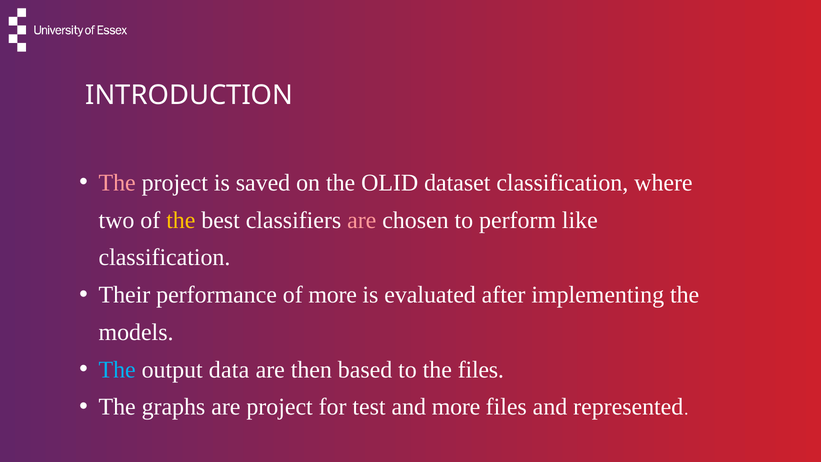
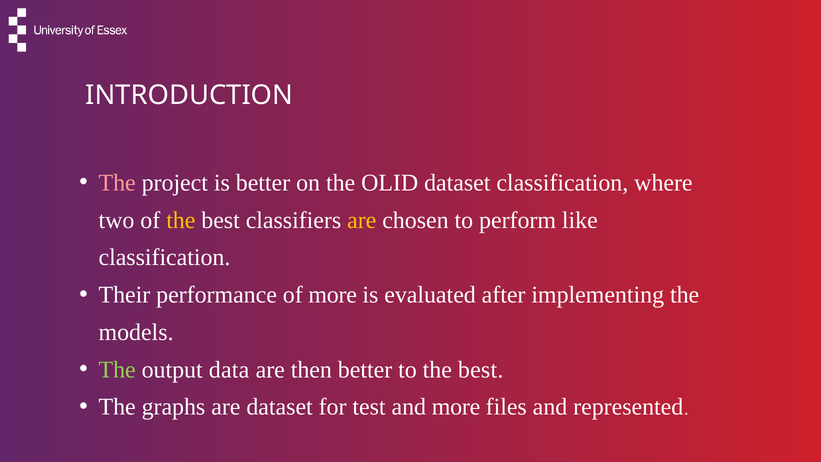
is saved: saved -> better (263, 183)
are colour: pink -> yellow (362, 220)
The colour: light blue -> light green (117, 369)
then based: based -> better (365, 369)
to the files: files -> best (481, 369)
are project: project -> dataset (280, 407)
